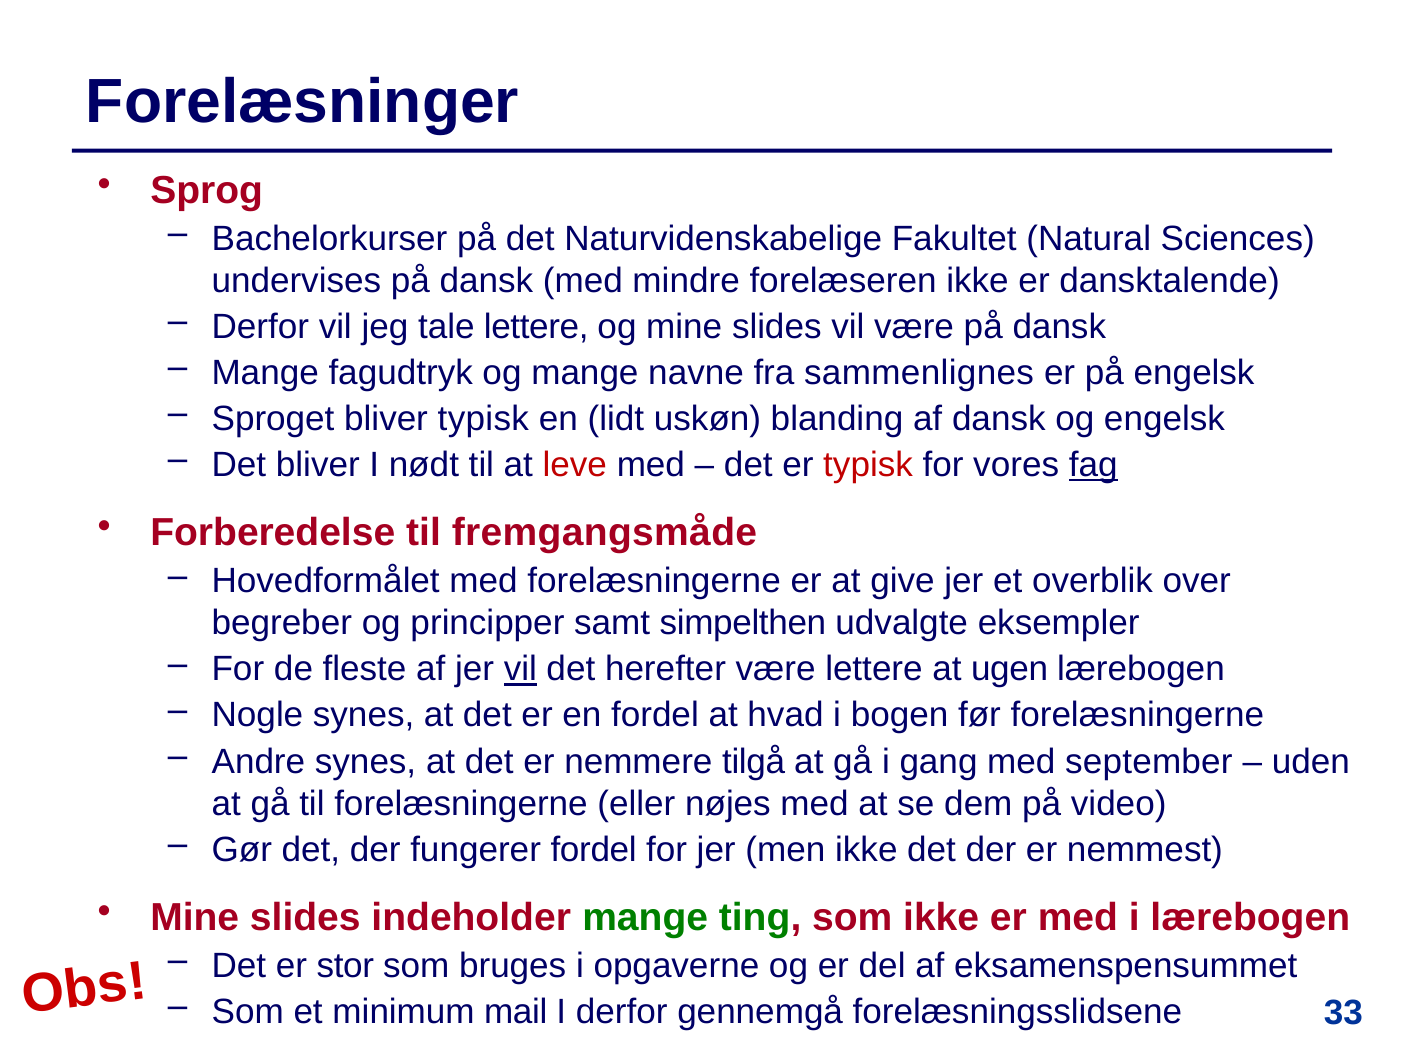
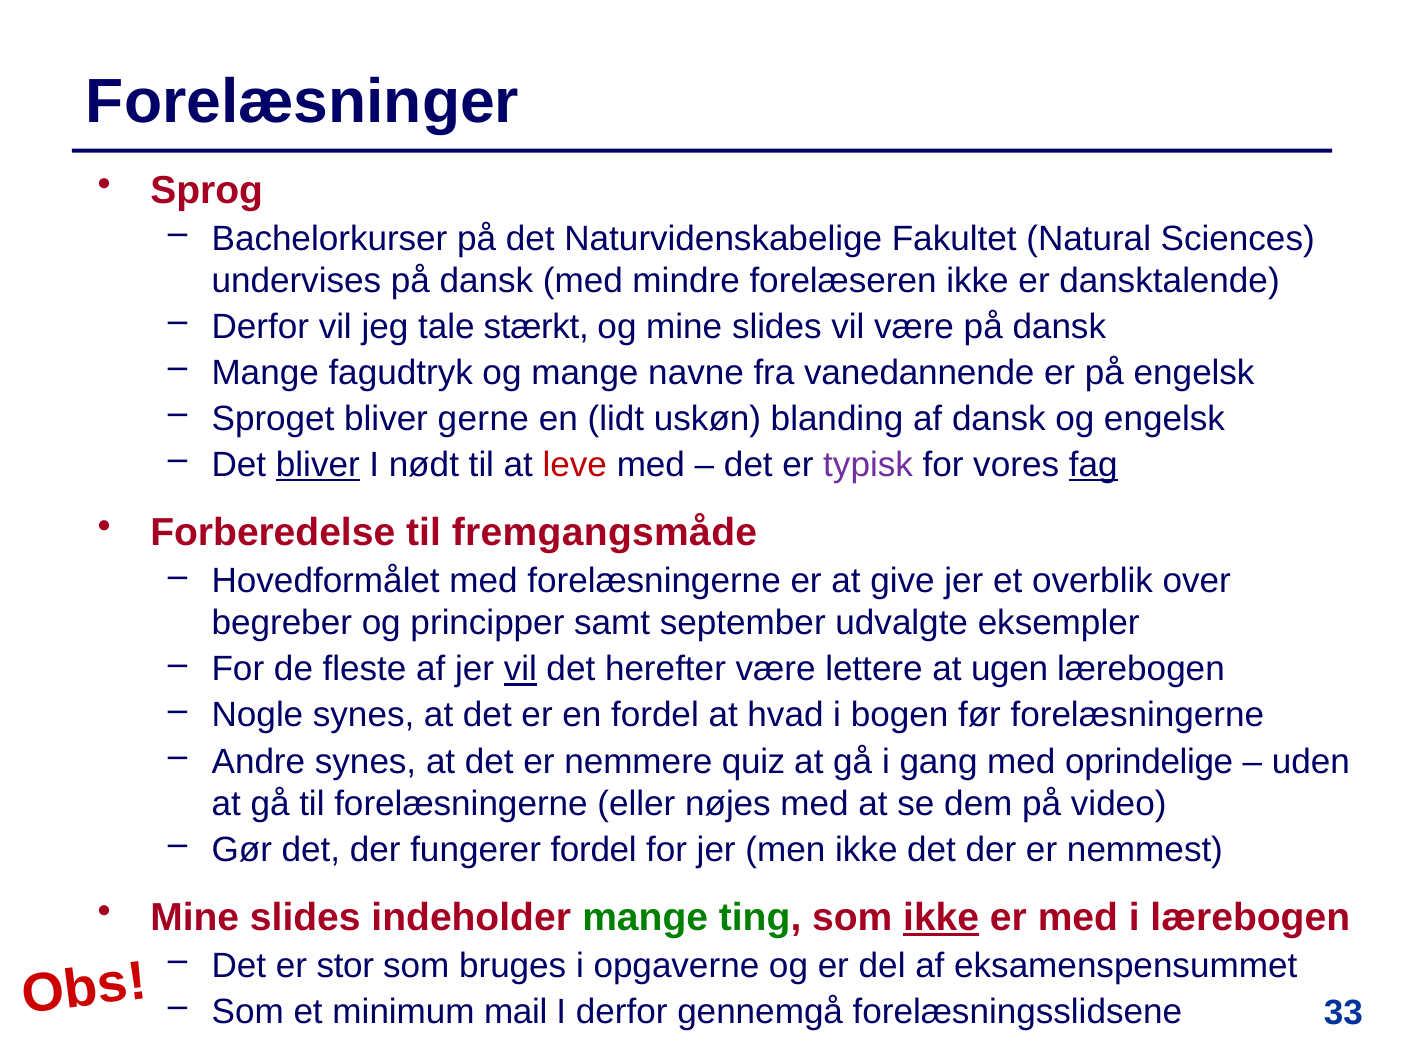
tale lettere: lettere -> stærkt (536, 327)
sammenlignes: sammenlignes -> vanedannende (919, 373)
bliver typisk: typisk -> gerne (483, 419)
bliver underline: none -> present (318, 465)
typisk colour: red -> purple (868, 465)
simpelthen: simpelthen -> september (743, 623)
tilgå: tilgå -> quiz (754, 761)
september: september -> oprindelige (1149, 761)
ikke underline: none -> present (941, 918)
